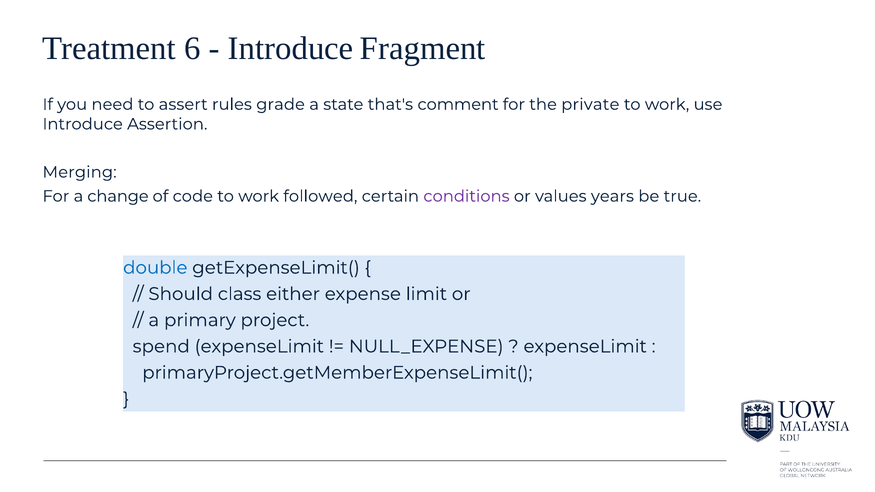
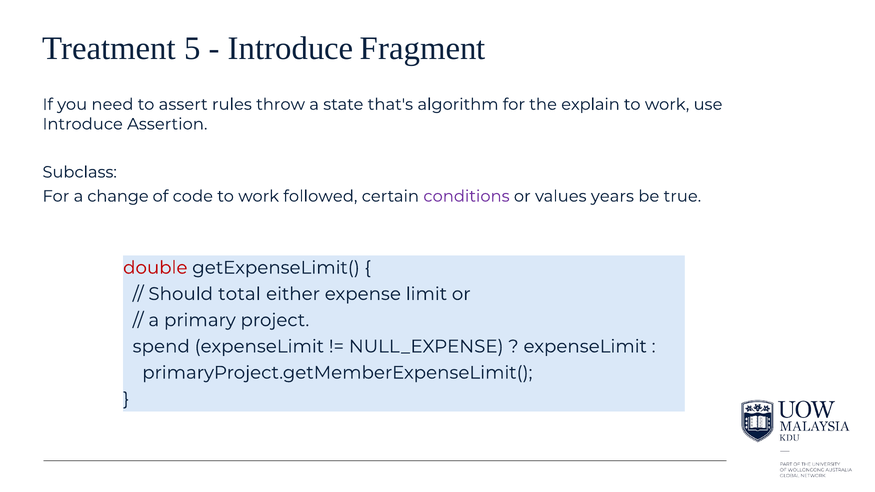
6: 6 -> 5 (192, 48)
grade: grade -> throw (281, 104)
comment: comment -> algorithm (458, 104)
private: private -> explain (590, 104)
Merging: Merging -> Subclass (80, 172)
double colour: blue -> red (155, 268)
class: class -> total (239, 294)
